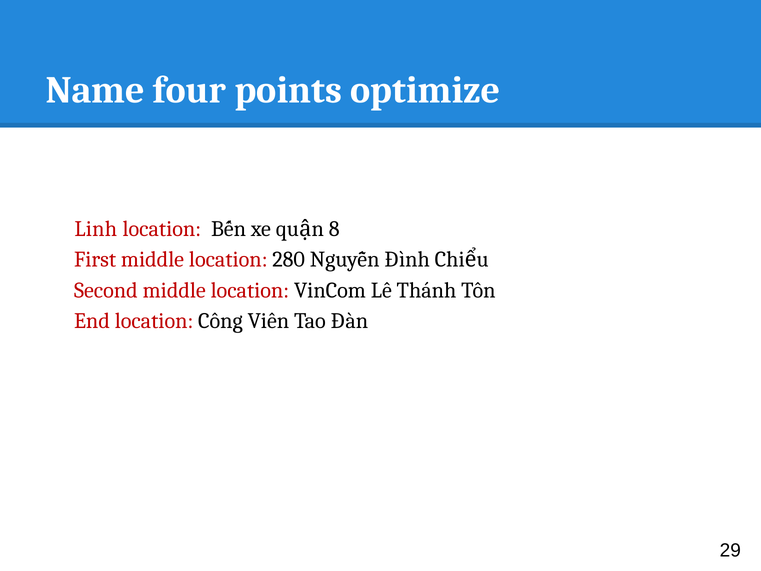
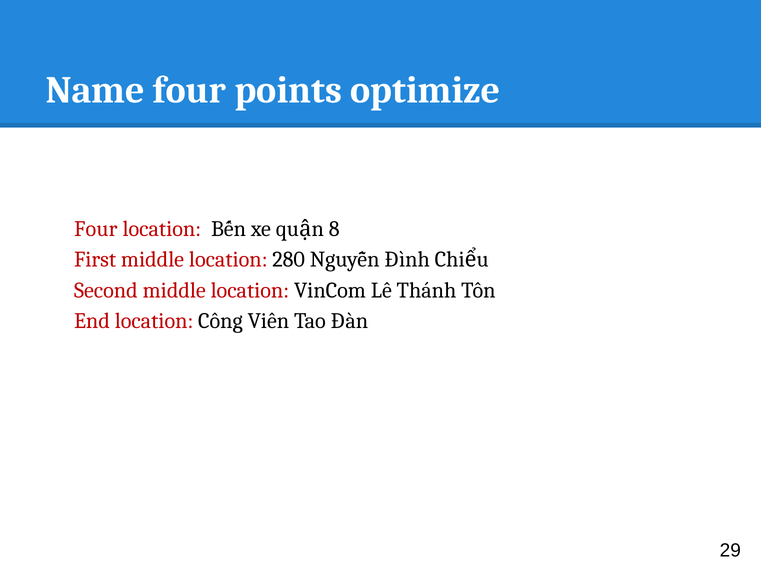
Linh: Linh -> Four (96, 229)
